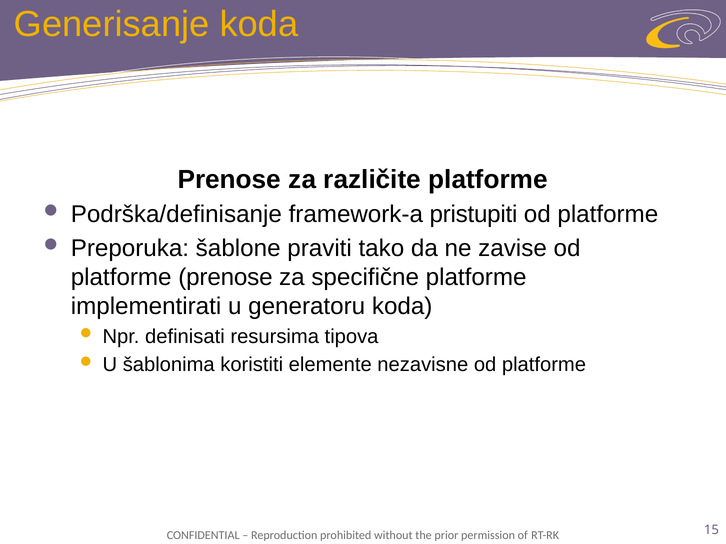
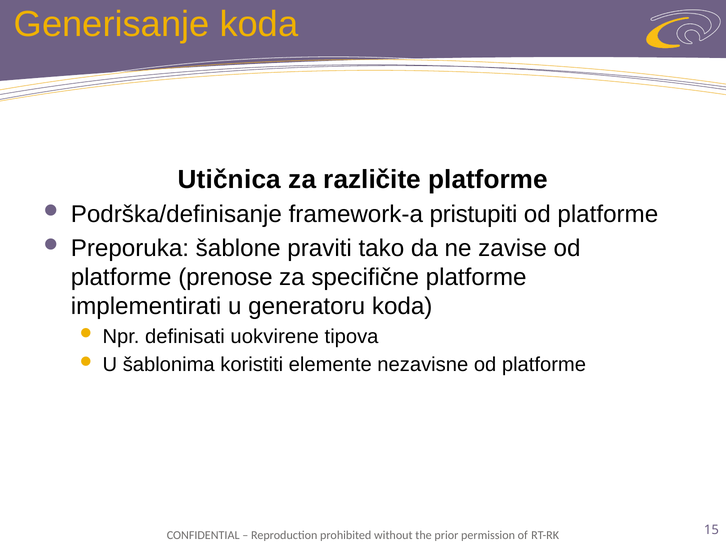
Prenose: Prenose -> Utičnica (229, 180)
resursima: resursima -> uokvirene (275, 337)
